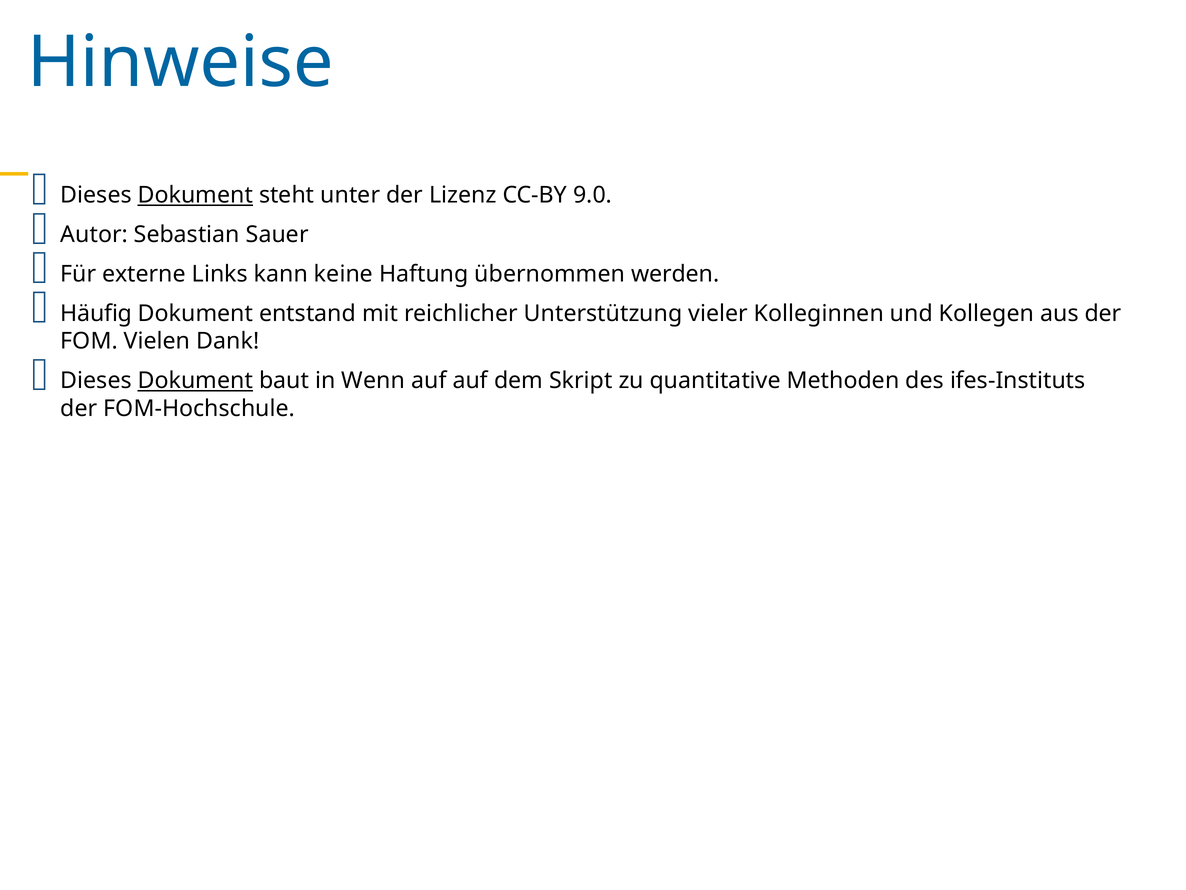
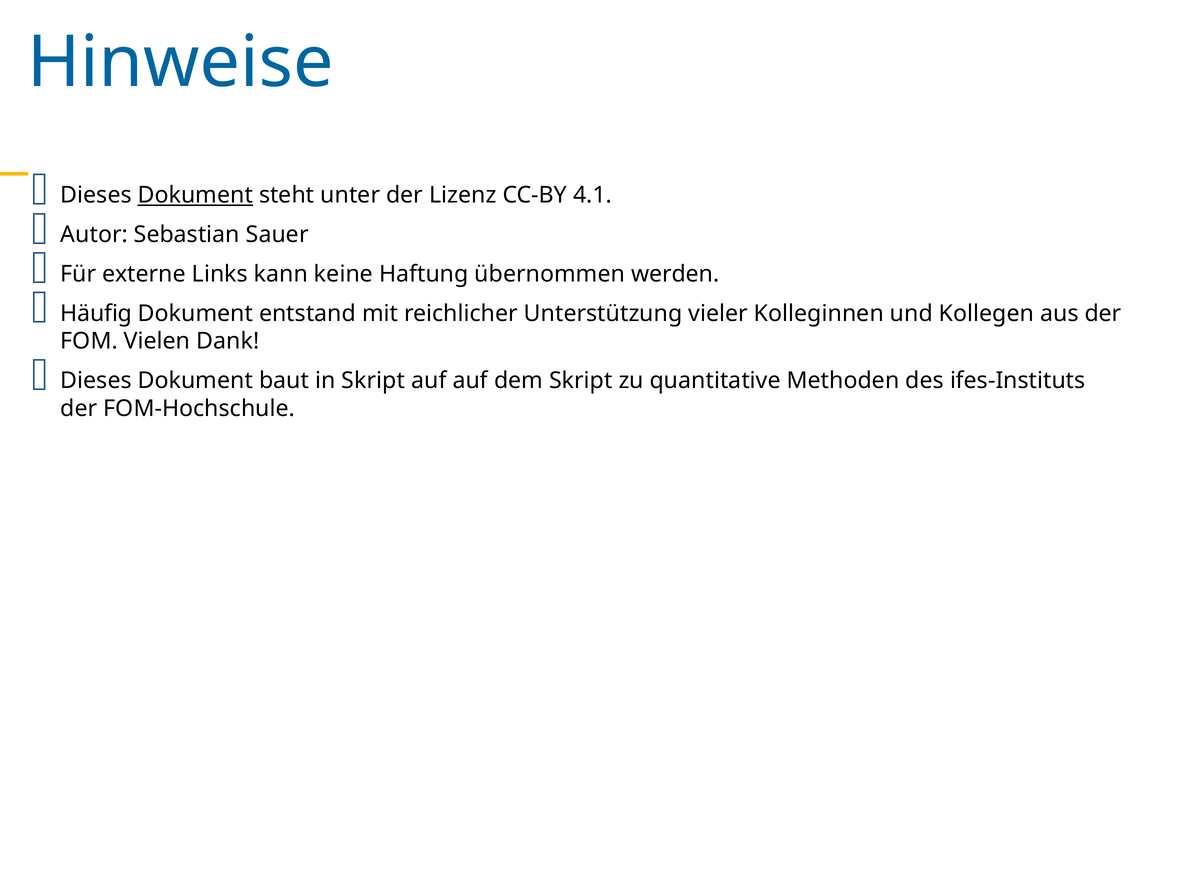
9.0: 9.0 -> 4.1 (593, 195)
Dokument underline: present -> none (195, 380)
in Wenn: Wenn -> Skript (373, 380)
